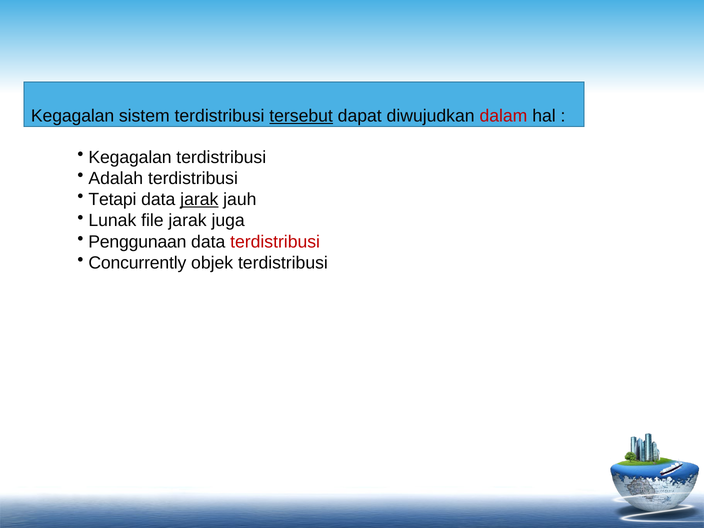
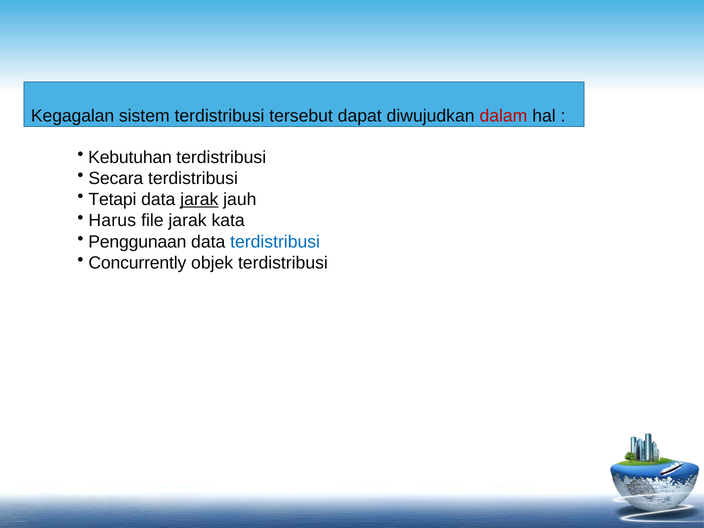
tersebut underline: present -> none (301, 116)
Kegagalan: Kegagalan -> Kebutuhan (130, 157)
Adalah: Adalah -> Secara (116, 178)
Lunak: Lunak -> Harus (112, 221)
juga: juga -> kata (228, 221)
terdistribusi colour: red -> blue (275, 242)
